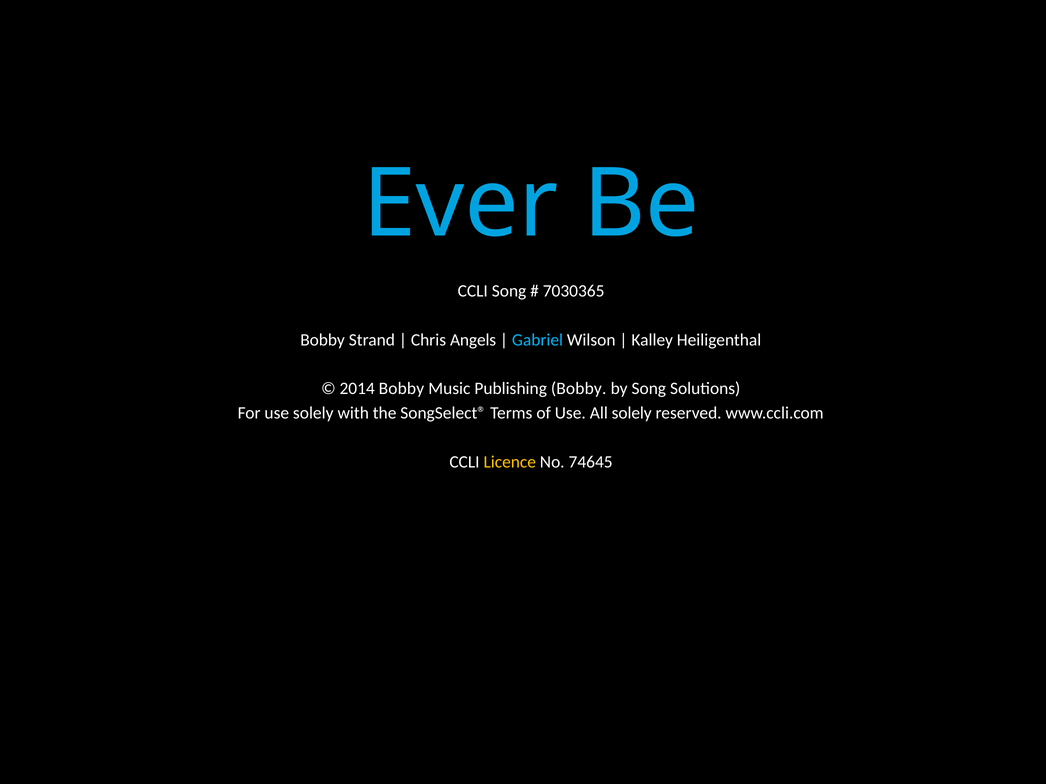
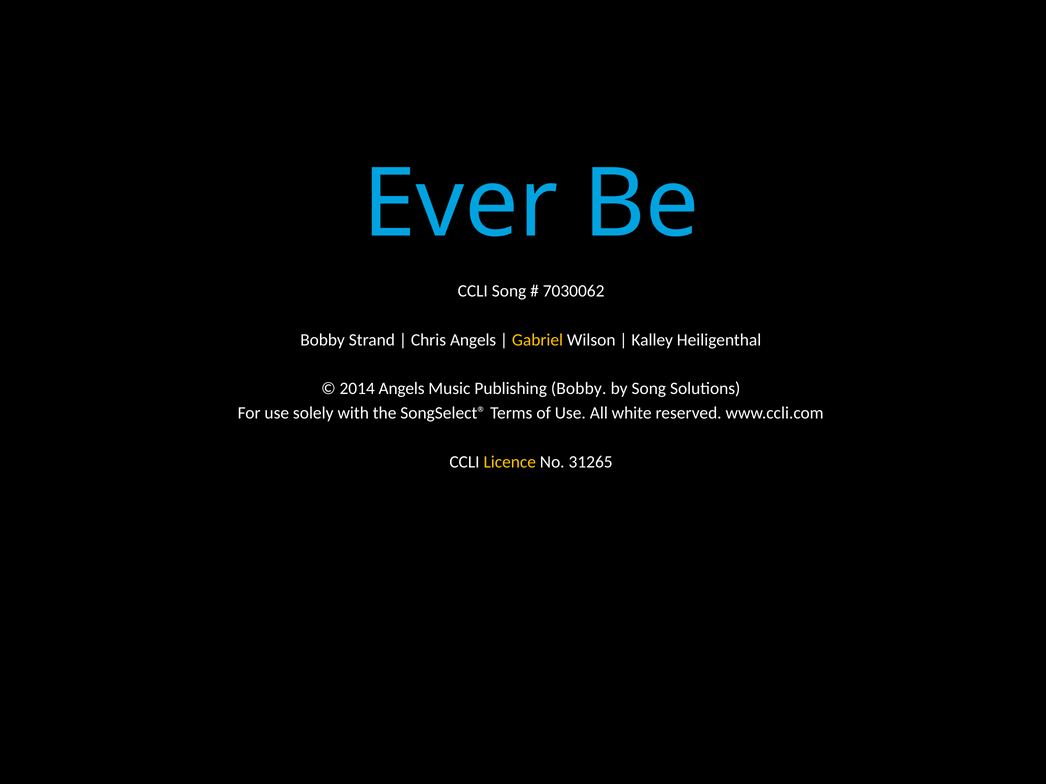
7030365: 7030365 -> 7030062 (574, 291)
Gabriel colour: light blue -> yellow (538, 340)
2014 Bobby: Bobby -> Angels (402, 389)
All solely: solely -> white (632, 413)
74645: 74645 -> 31265 (591, 462)
